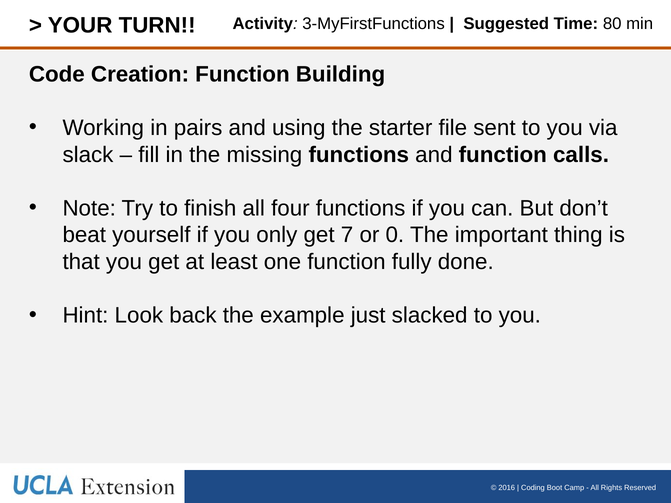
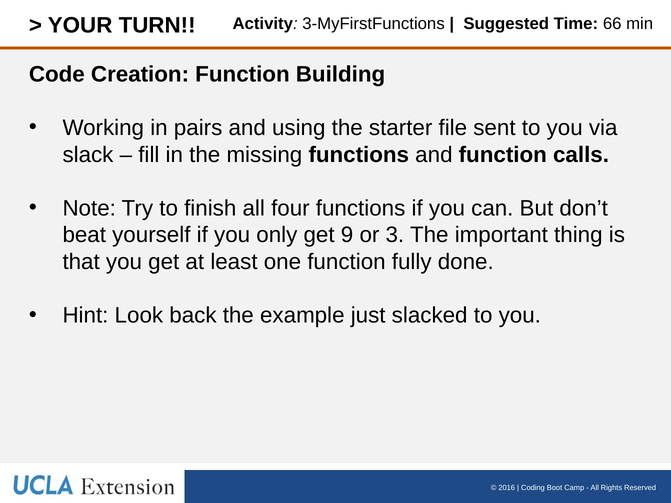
80: 80 -> 66 (612, 24)
7: 7 -> 9 (347, 235)
0: 0 -> 3 (395, 235)
